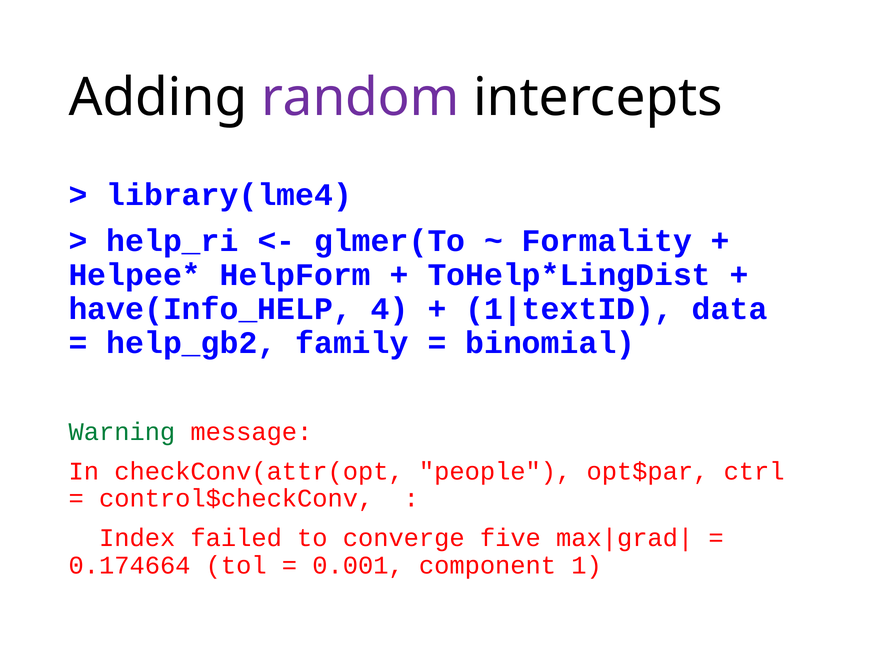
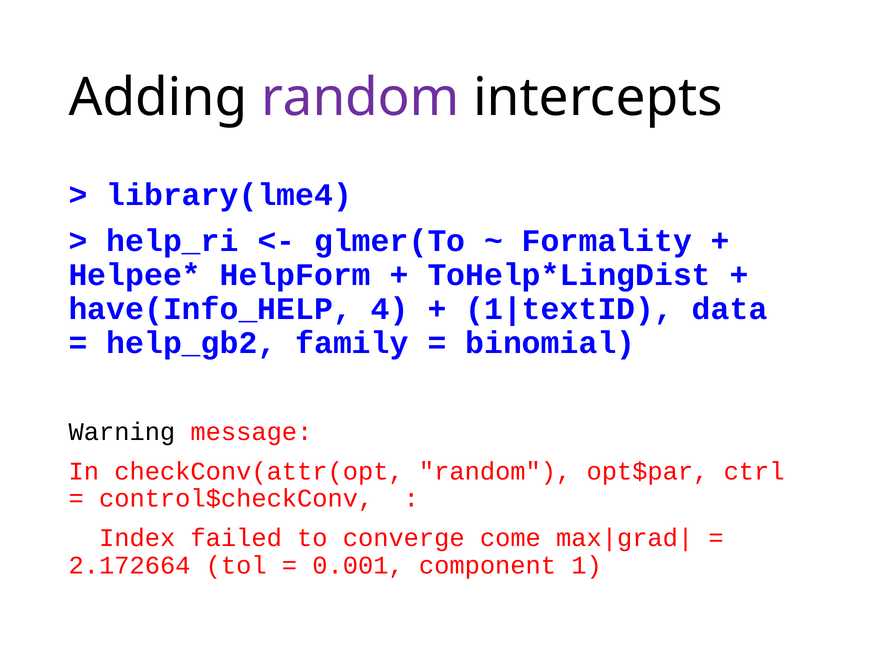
Warning colour: green -> black (122, 432)
checkConv(attr(opt people: people -> random (495, 471)
five: five -> come (510, 538)
0.174664: 0.174664 -> 2.172664 (130, 566)
